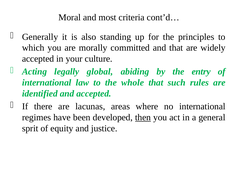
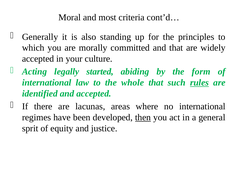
global: global -> started (100, 72)
entry: entry -> form (201, 72)
rules underline: none -> present (199, 83)
